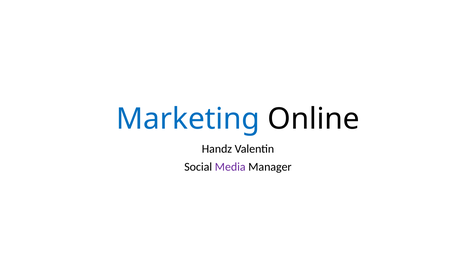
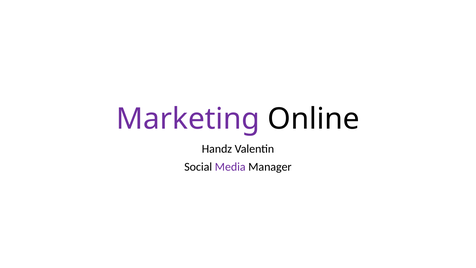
Marketing colour: blue -> purple (188, 119)
